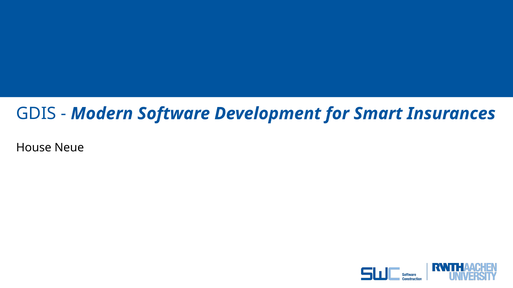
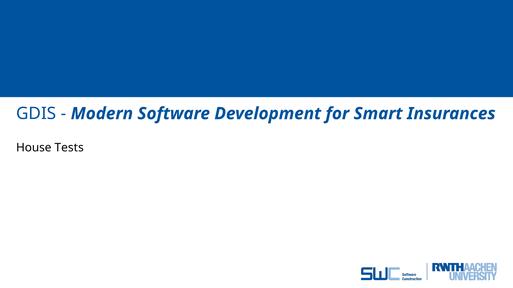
Neue: Neue -> Tests (69, 148)
